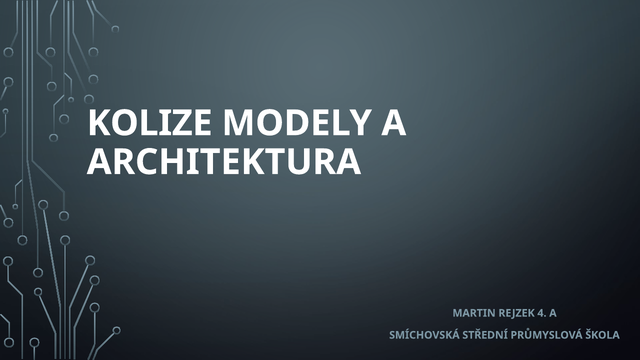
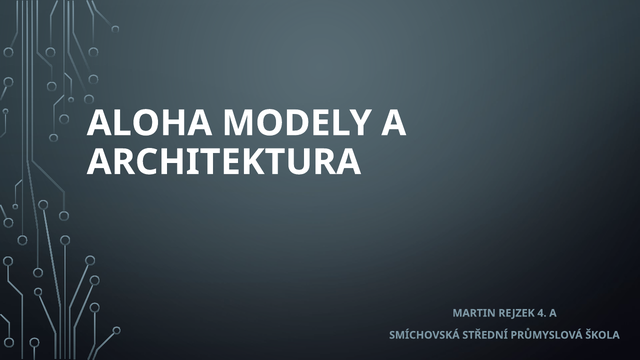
KOLIZE: KOLIZE -> ALOHA (149, 123)
